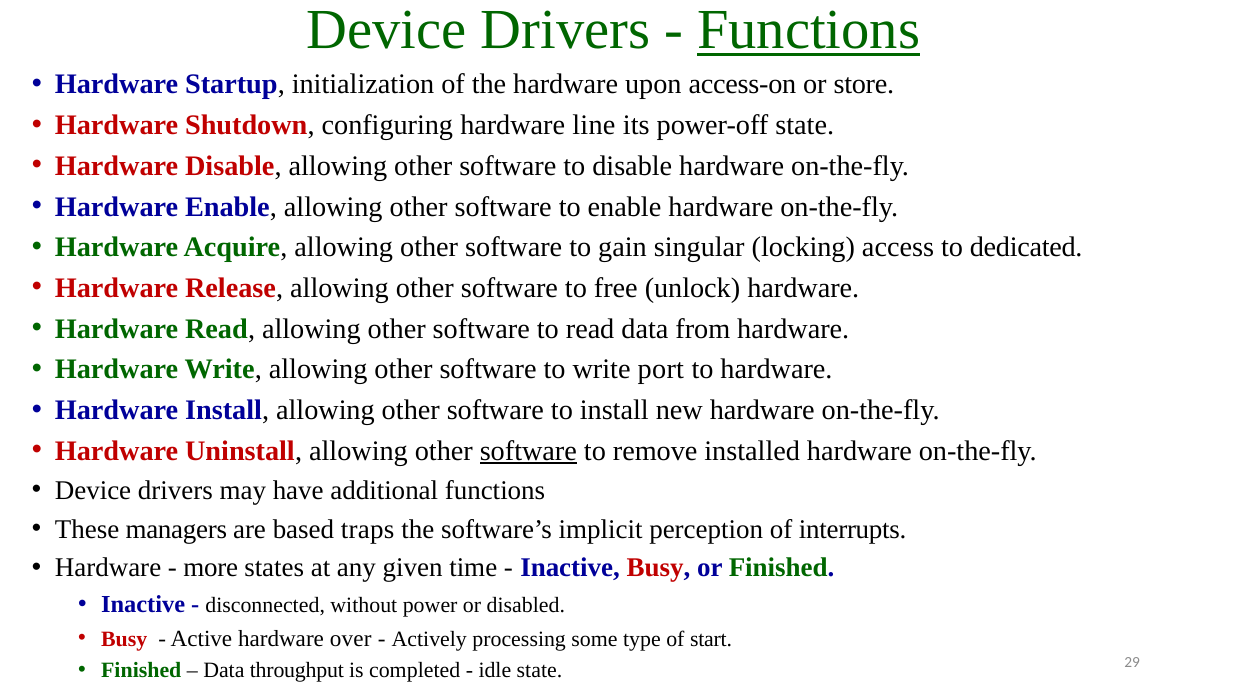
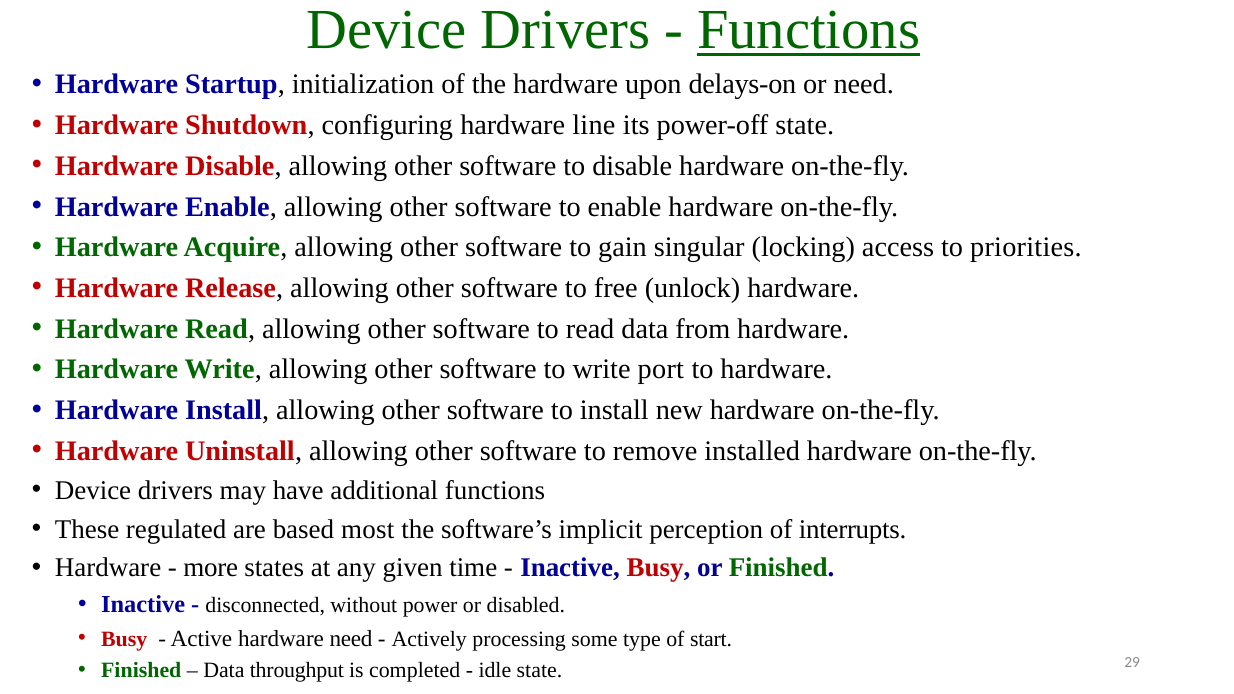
access-on: access-on -> delays-on (742, 85)
or store: store -> need (864, 85)
dedicated: dedicated -> priorities (1026, 247)
software underline: present -> none (528, 451)
managers: managers -> regulated (176, 529)
traps: traps -> most (368, 529)
hardware over: over -> need (351, 639)
